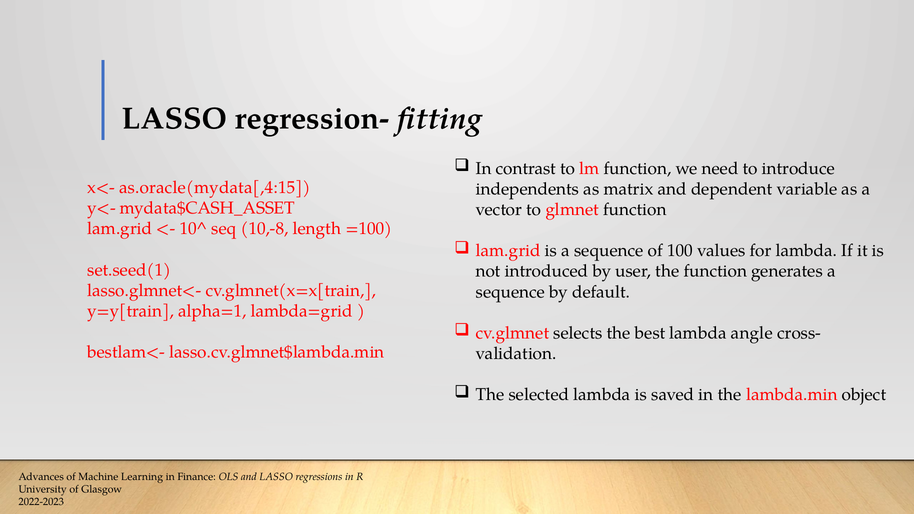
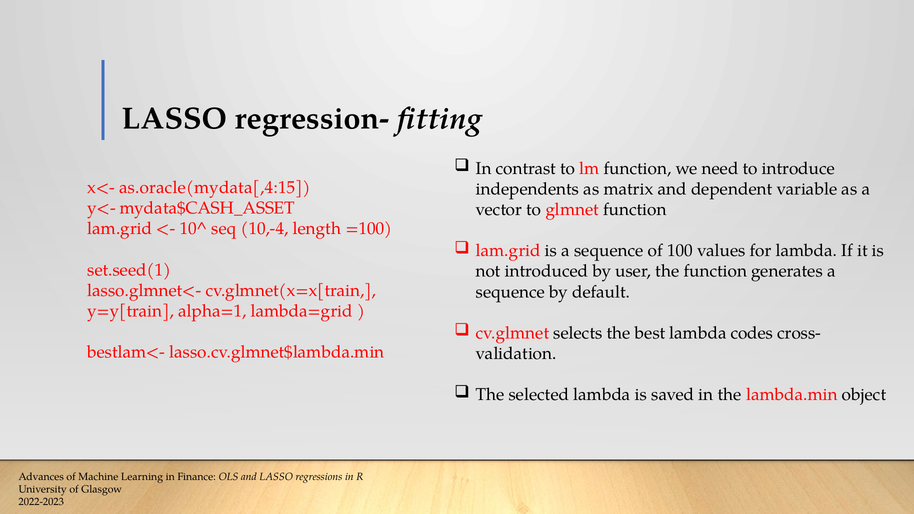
10,-8: 10,-8 -> 10,-4 (265, 229)
angle: angle -> codes (752, 333)
